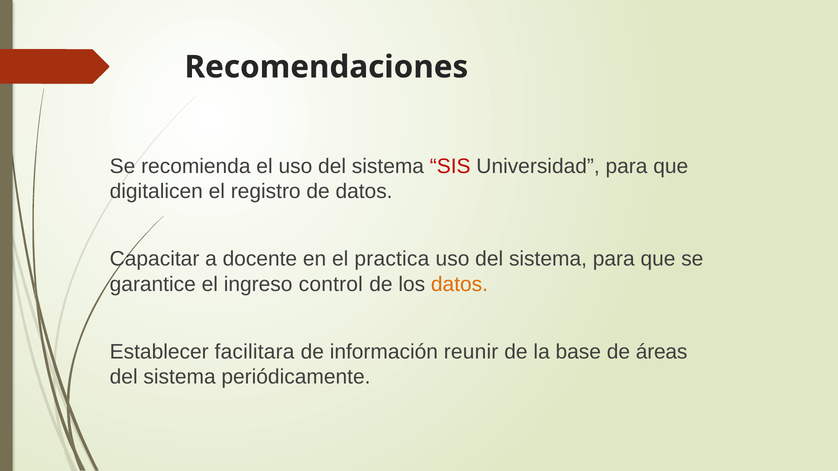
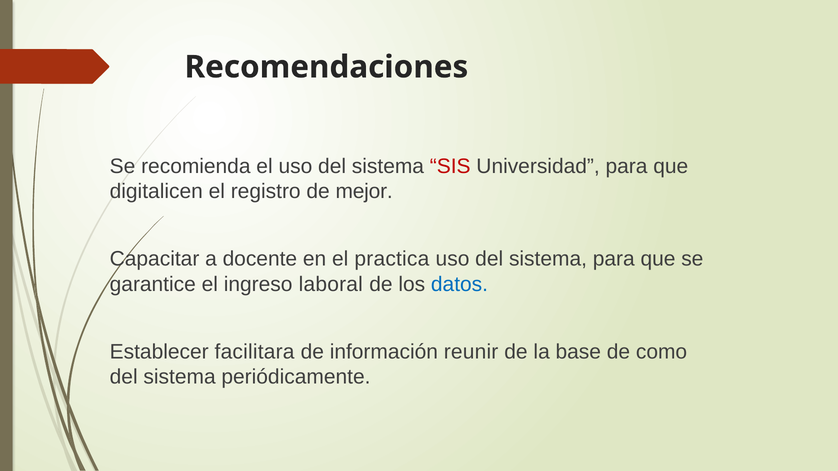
de datos: datos -> mejor (364, 191)
control: control -> laboral (331, 284)
datos colour: orange -> blue (459, 284)
áreas: áreas -> como (662, 352)
